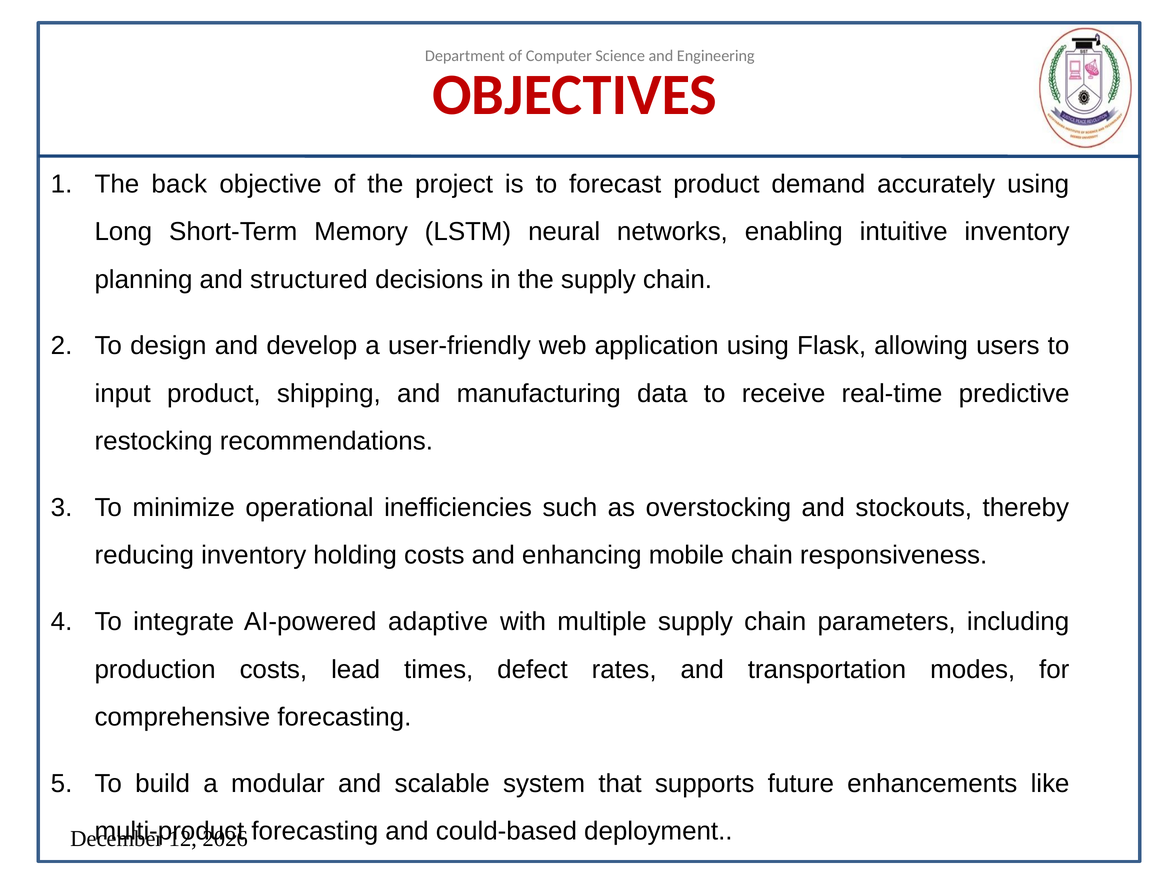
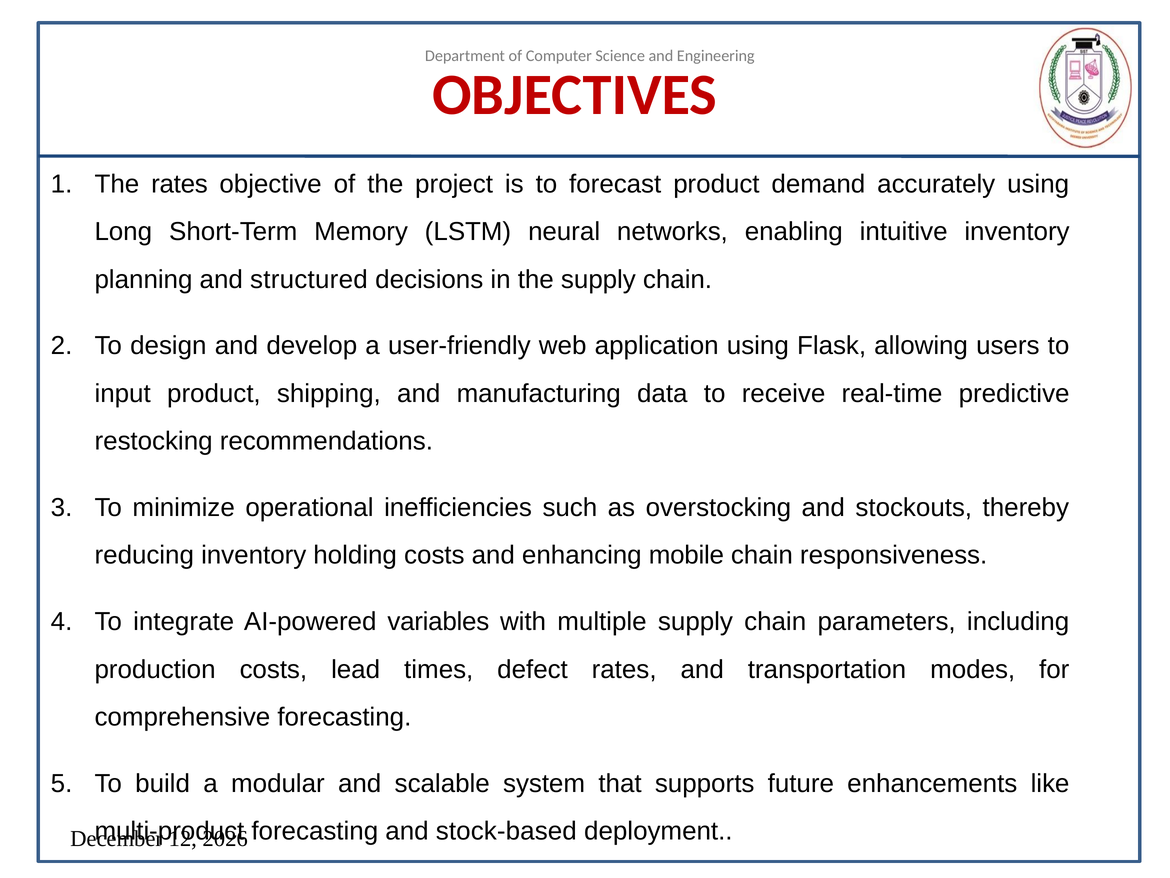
The back: back -> rates (179, 184)
adaptive: adaptive -> variables (438, 621)
could-based: could-based -> stock-based (506, 831)
